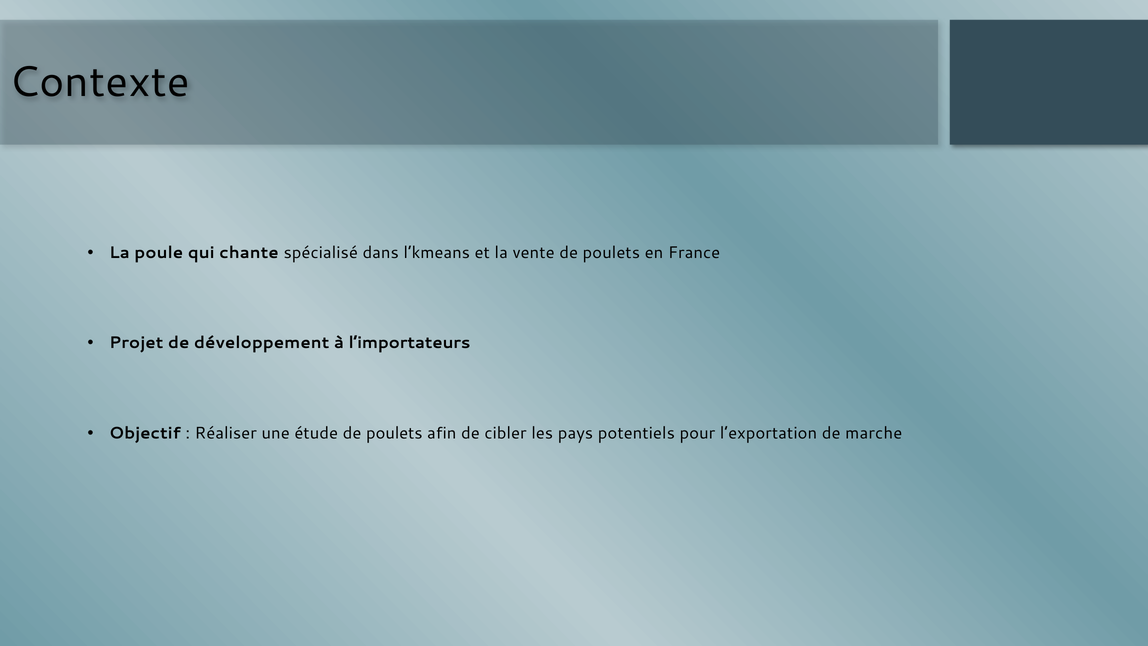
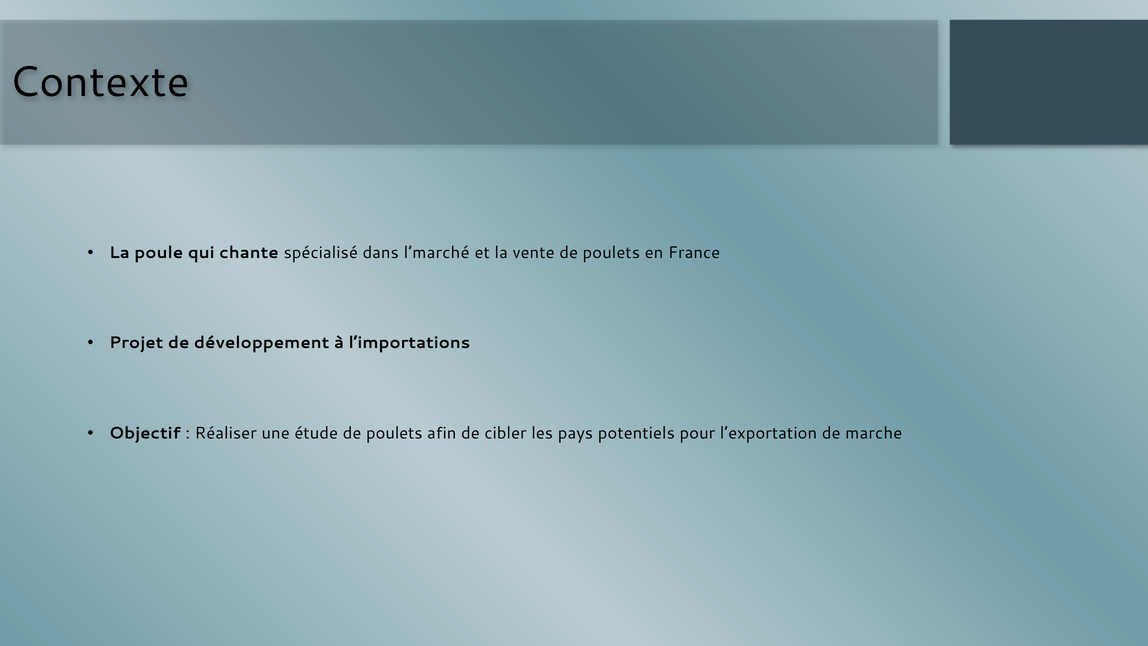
l’kmeans: l’kmeans -> l’marché (437, 253)
l’importateurs: l’importateurs -> l’importations (409, 343)
